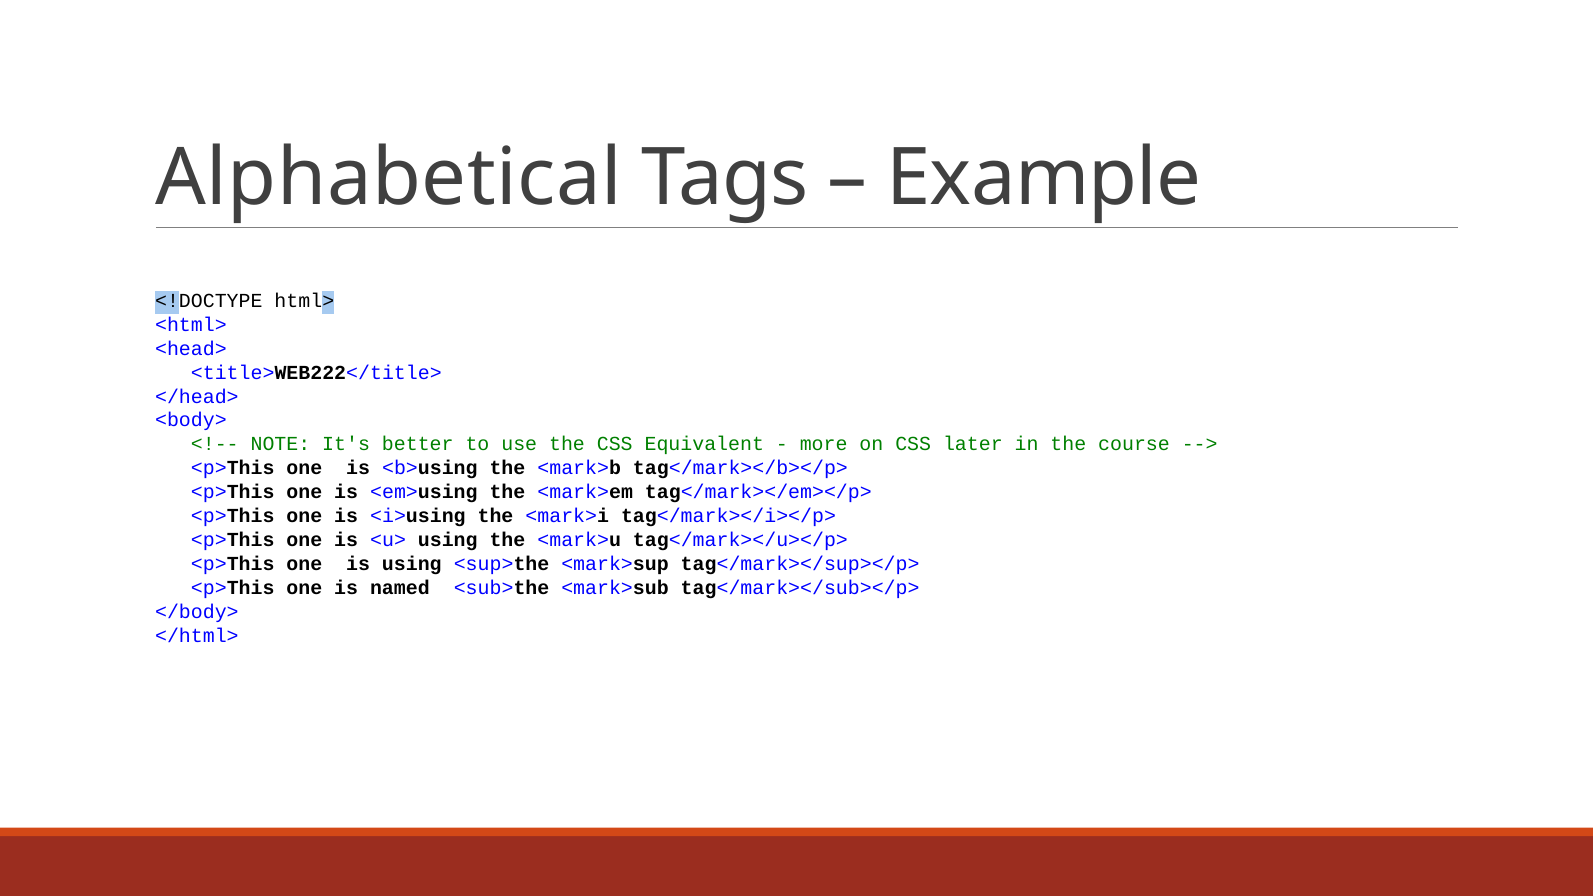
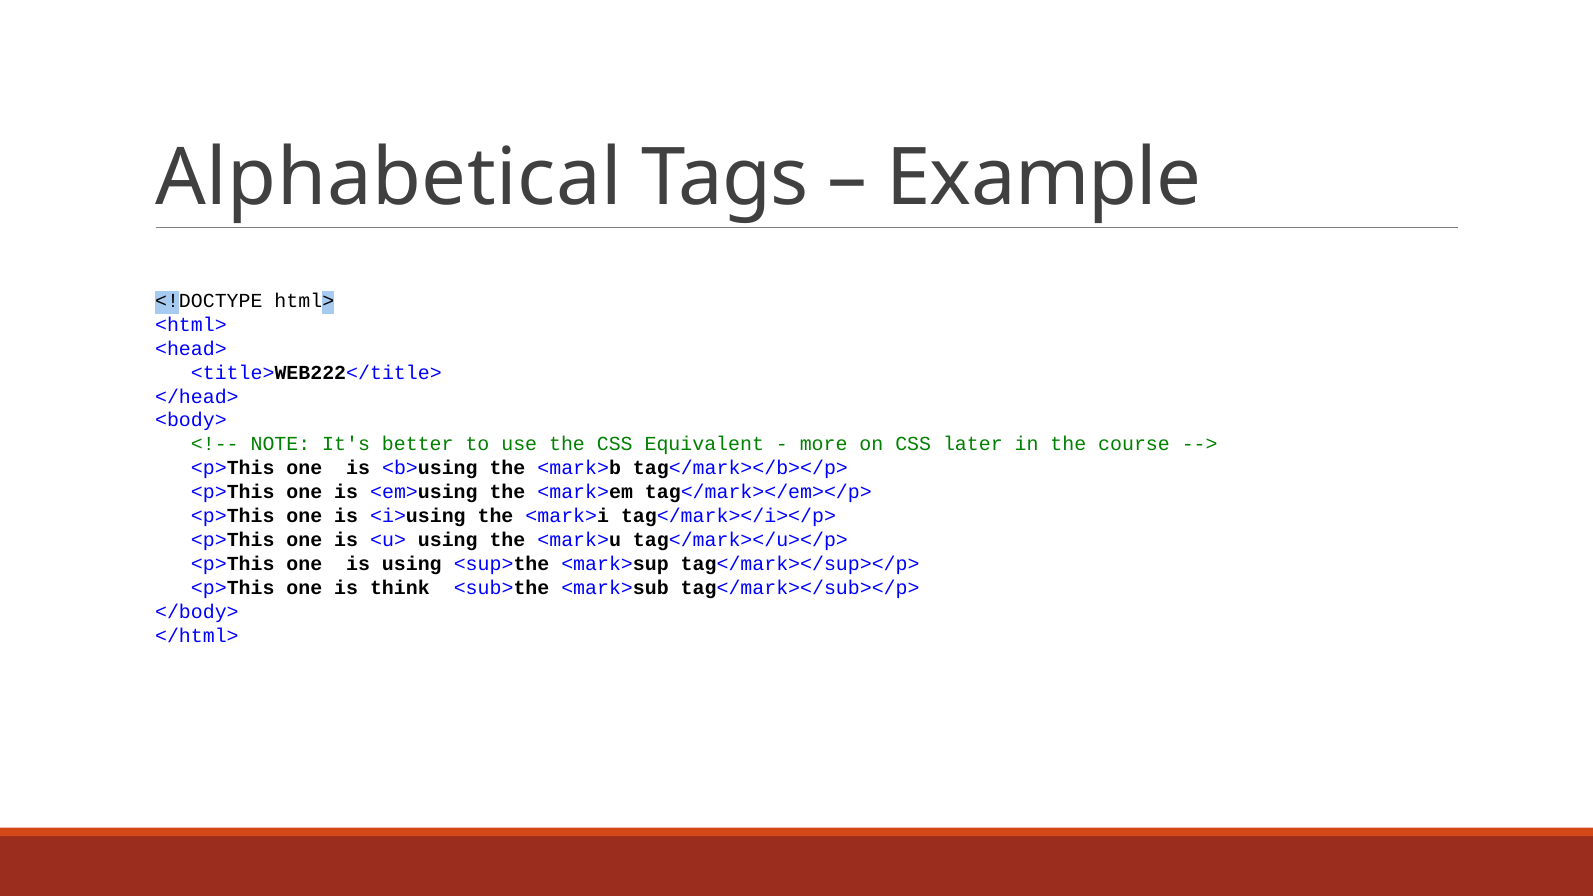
named: named -> think (400, 588)
